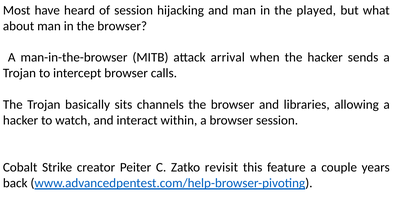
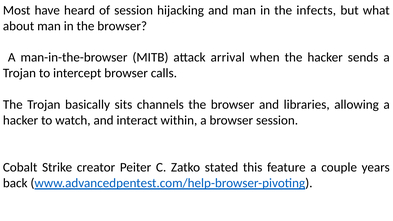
played: played -> infects (316, 10)
revisit: revisit -> stated (221, 167)
